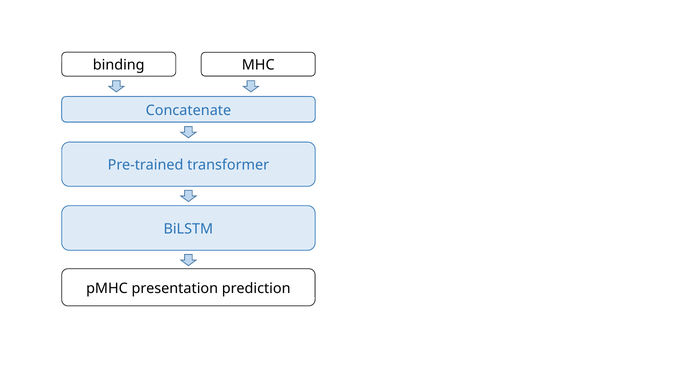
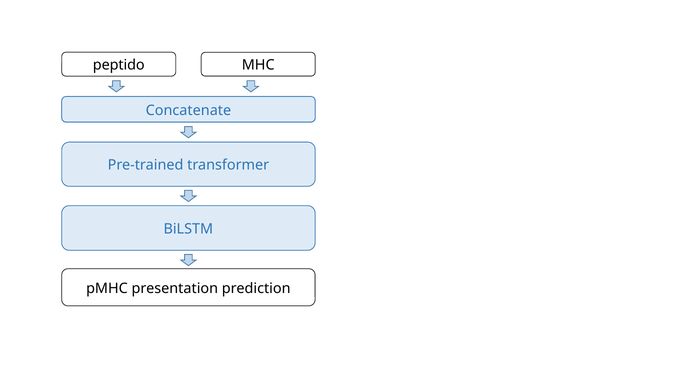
binding: binding -> peptido (119, 65)
